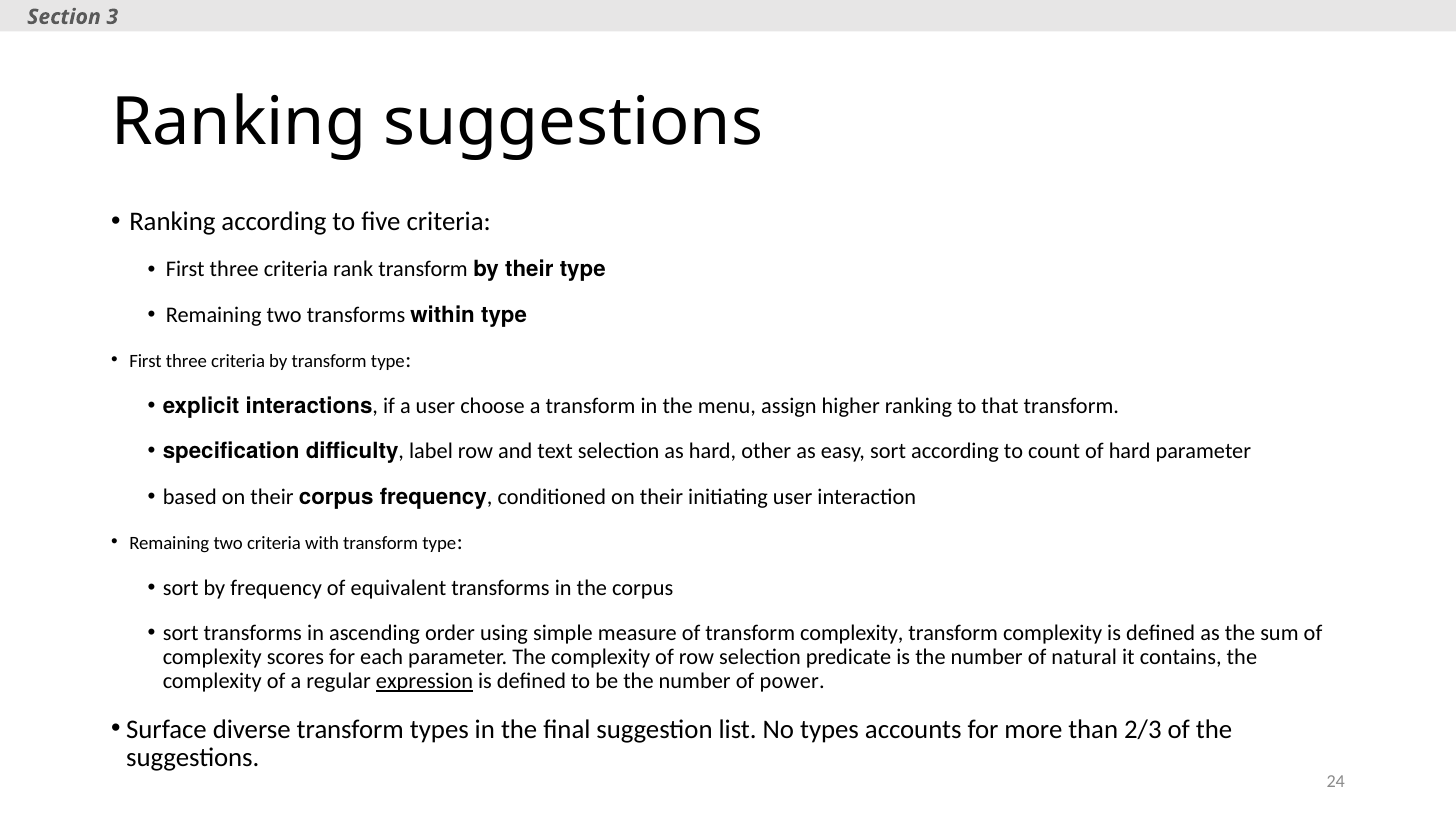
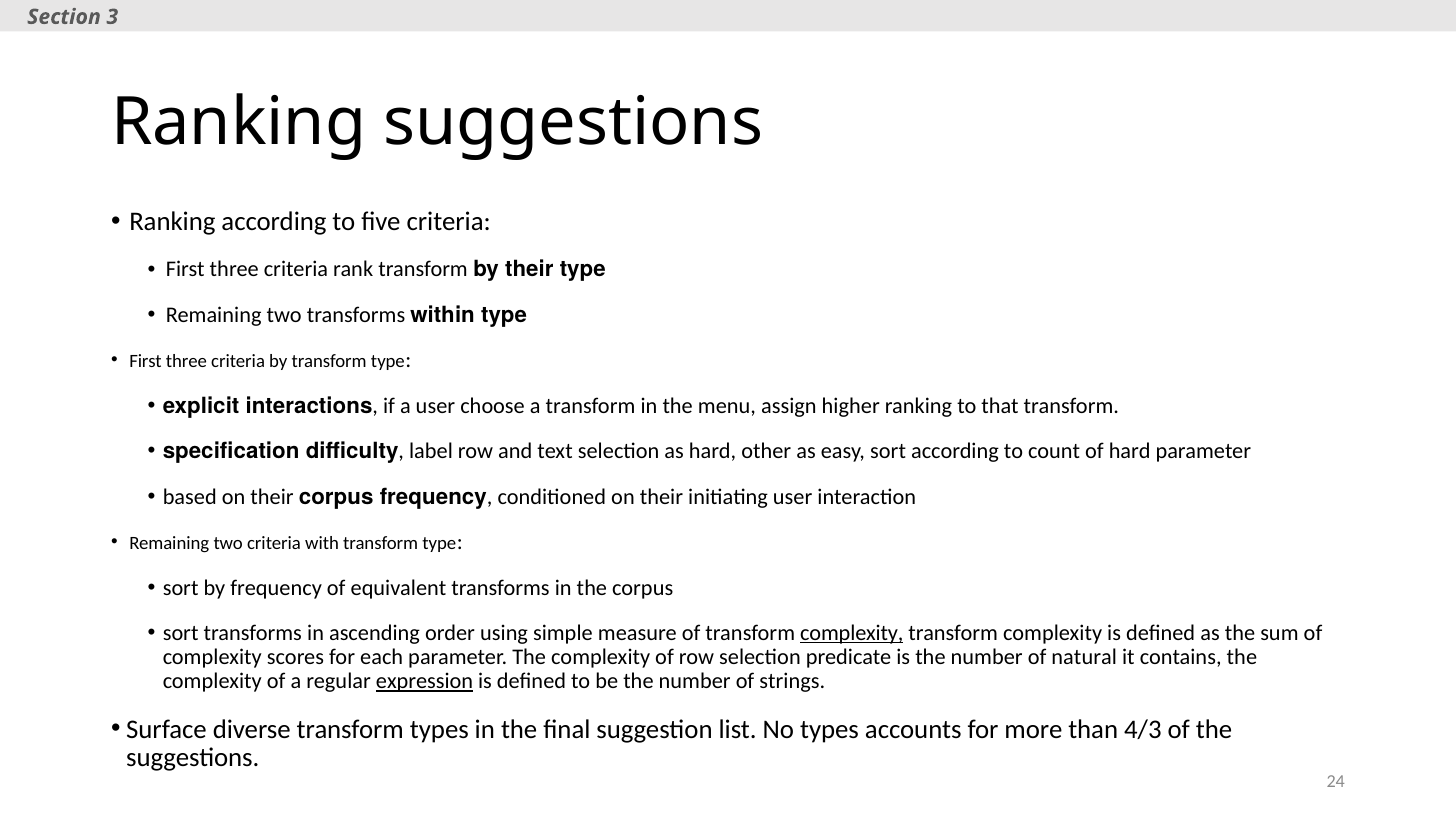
complexity underline: none -> present (852, 633)
power: power -> strings (792, 681)
2/3: 2/3 -> 4/3 (1143, 729)
